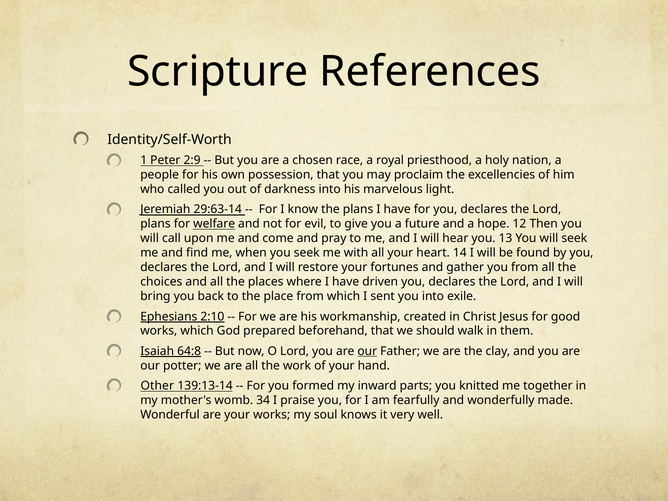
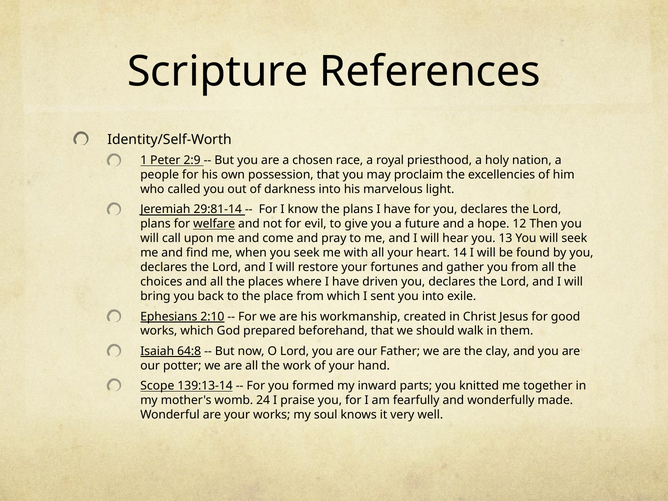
29:63-14: 29:63-14 -> 29:81-14 (218, 210)
our underline: present -> none (367, 351)
Other: Other -> Scope (157, 386)
34: 34 -> 24 (263, 400)
